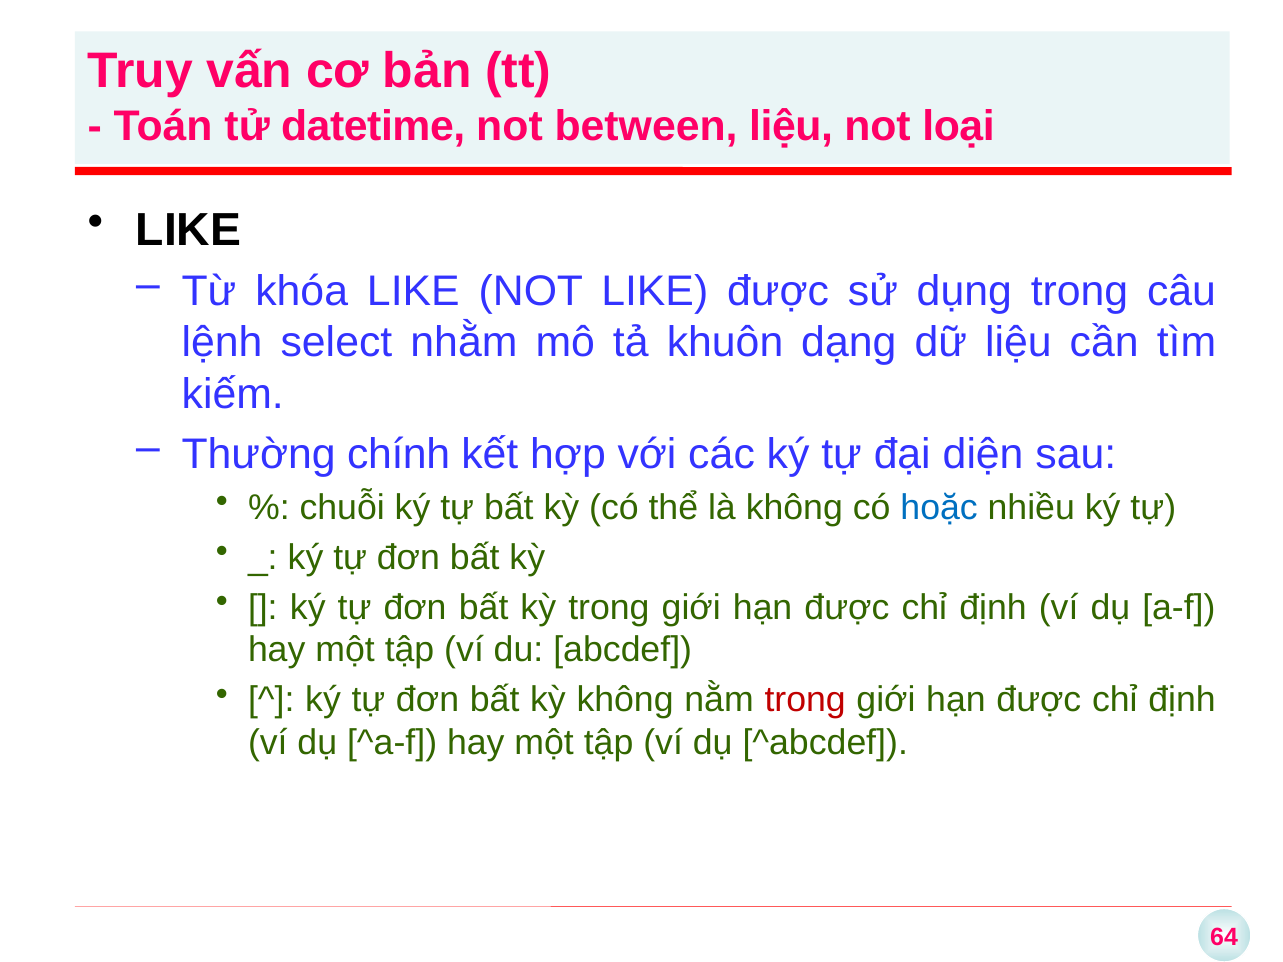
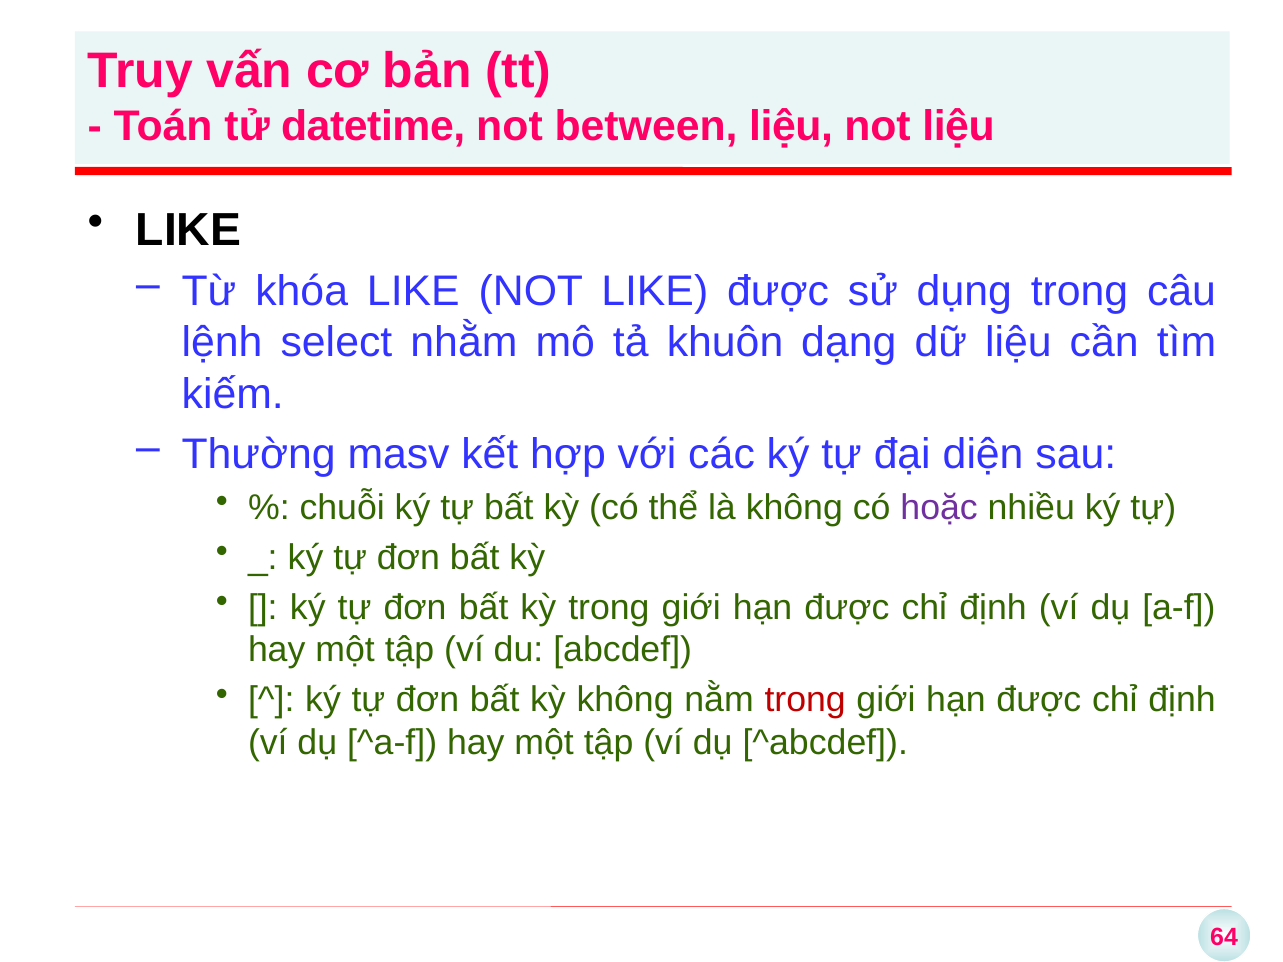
not loại: loại -> liệu (959, 126)
chính: chính -> masv (399, 454)
hoặc colour: blue -> purple (939, 508)
